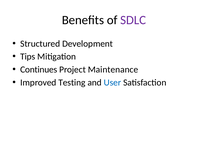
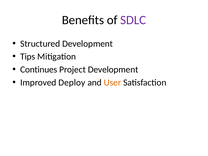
Project Maintenance: Maintenance -> Development (113, 70)
Testing: Testing -> Deploy (72, 82)
User colour: blue -> orange (112, 82)
